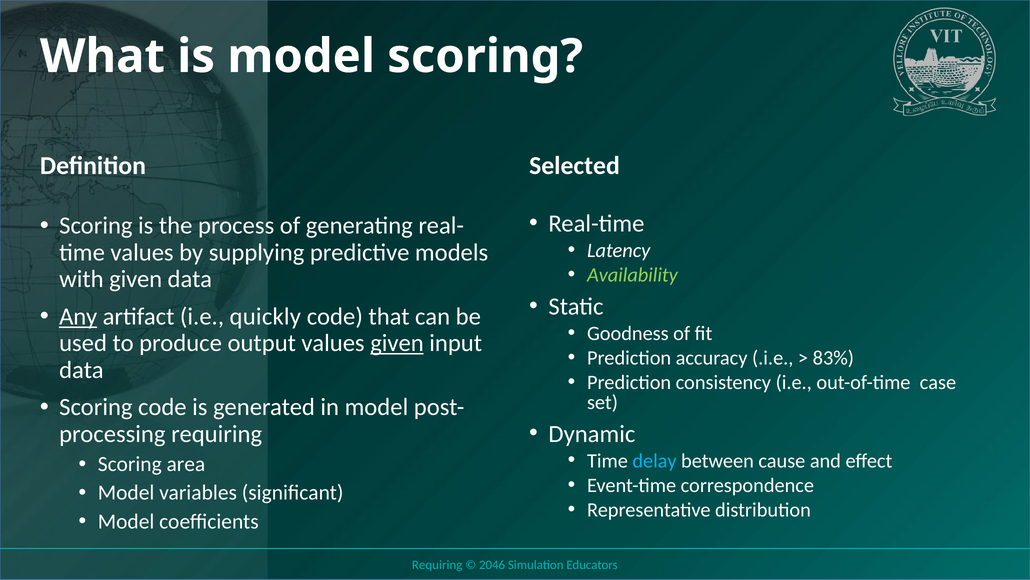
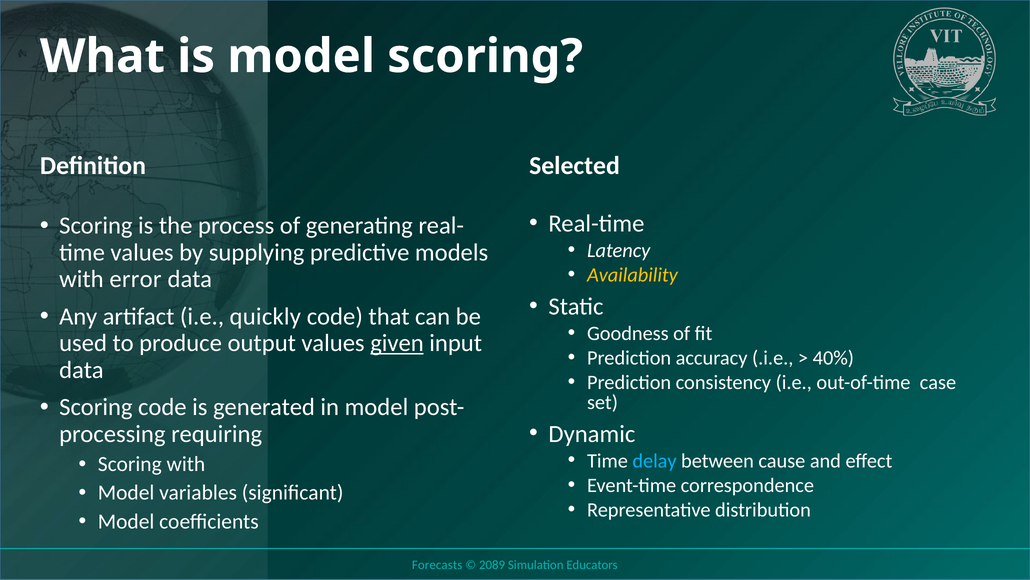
Availability colour: light green -> yellow (632, 275)
with given: given -> error (135, 279)
Any underline: present -> none (78, 316)
83%: 83% -> 40% (833, 358)
Scoring area: area -> with (186, 464)
Requiring: Requiring -> Forecasts (437, 564)
2046: 2046 -> 2089 (492, 564)
